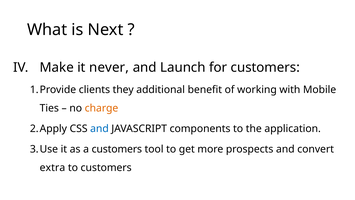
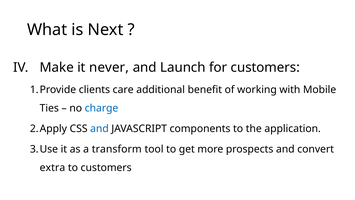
they: they -> care (123, 89)
charge colour: orange -> blue (101, 108)
a customers: customers -> transform (117, 149)
